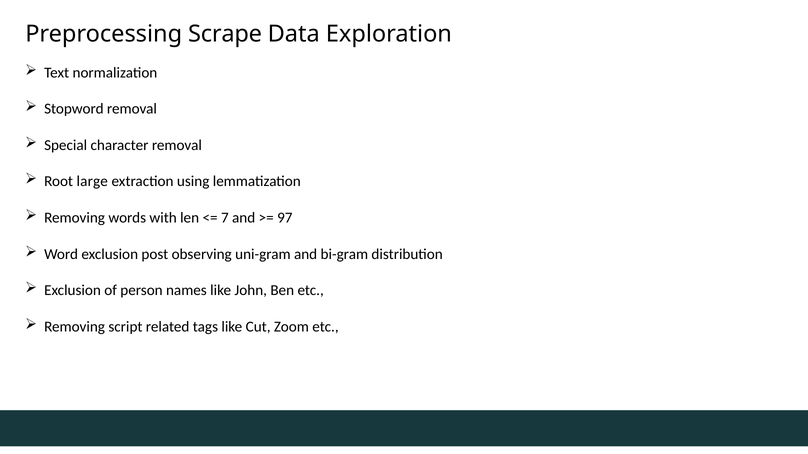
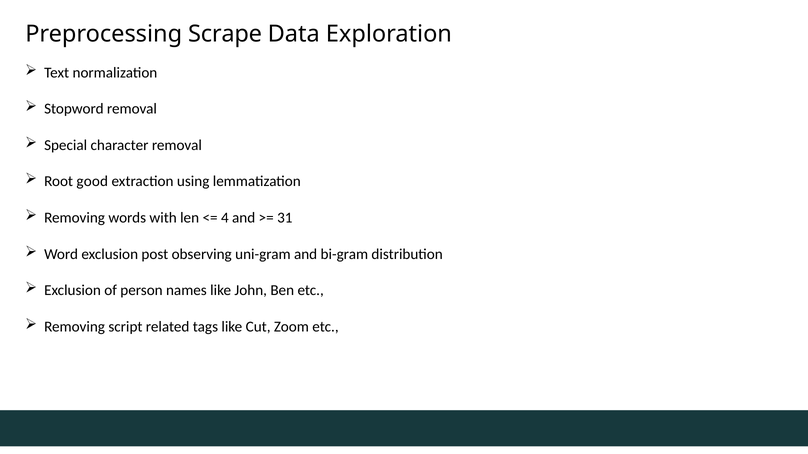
large: large -> good (92, 182)
7: 7 -> 4 (225, 218)
97: 97 -> 31 (285, 218)
